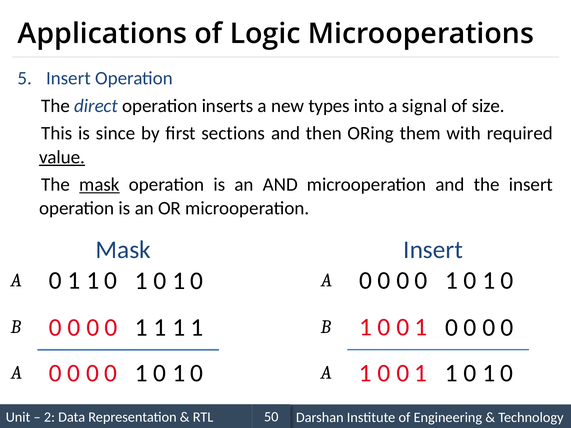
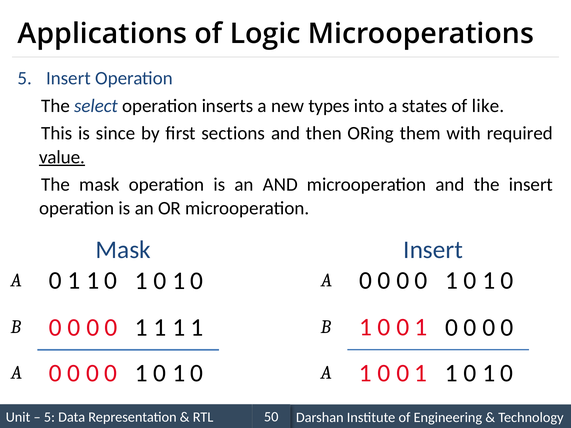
direct: direct -> select (96, 106)
signal: signal -> states (425, 106)
size: size -> like (488, 106)
mask underline: present -> none (99, 185)
2: 2 -> 5 (49, 417)
